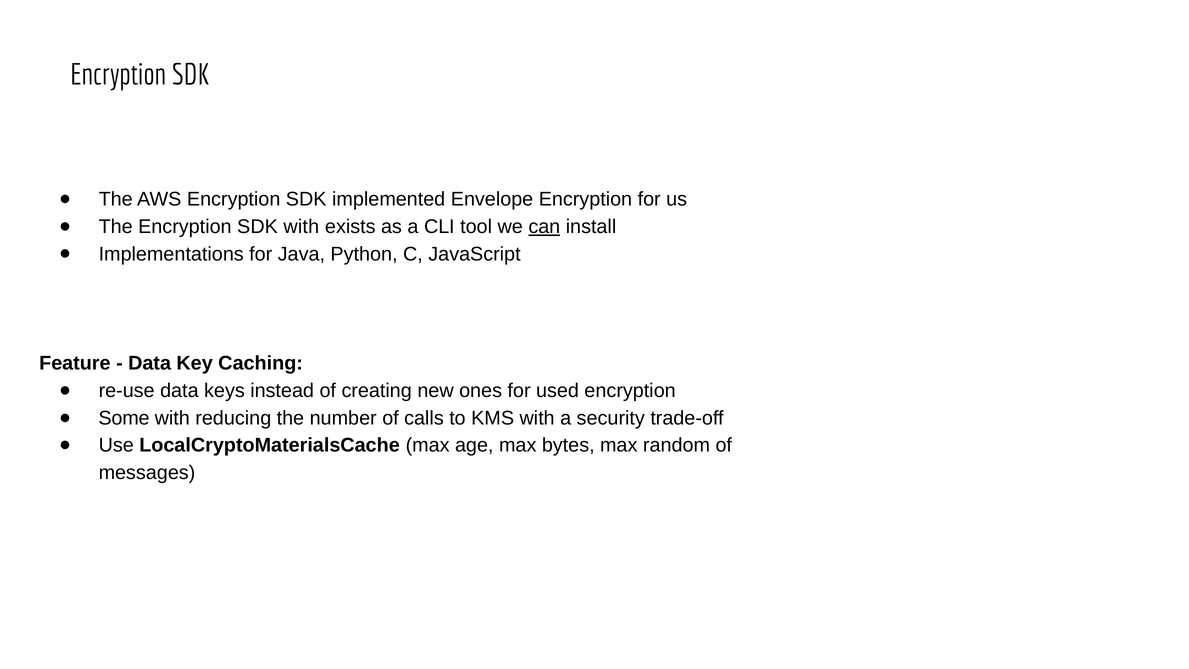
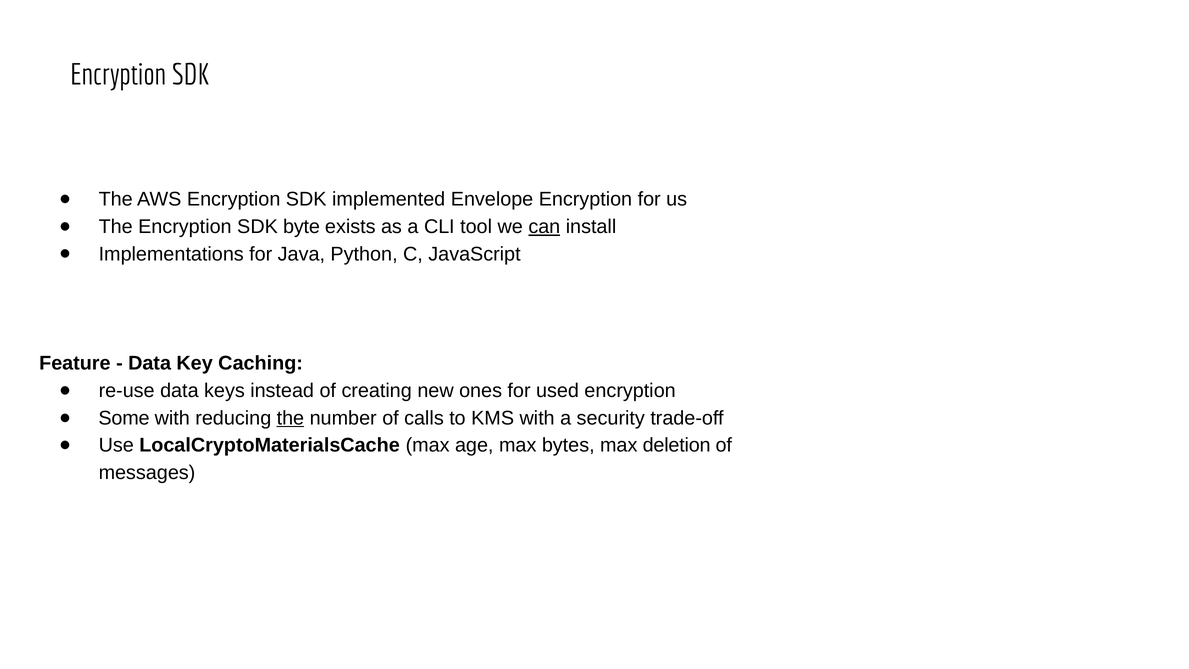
SDK with: with -> byte (301, 227)
the underline: none -> present (290, 418)
random: random -> deletion (677, 445)
